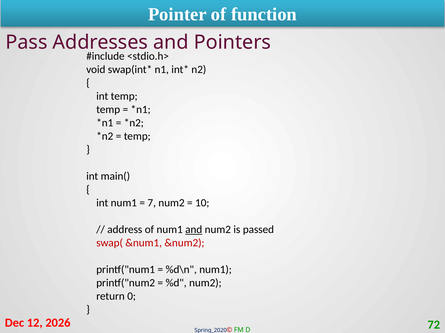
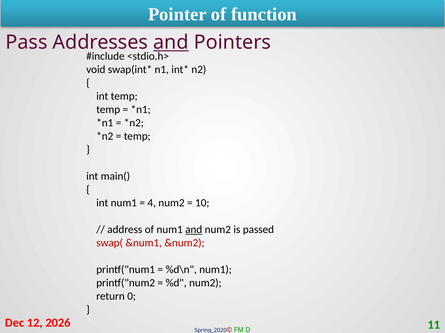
and underline: none -> present (171, 42)
7: 7 -> 4 (152, 203)
72: 72 -> 11 (434, 326)
